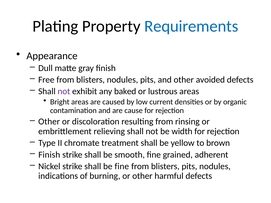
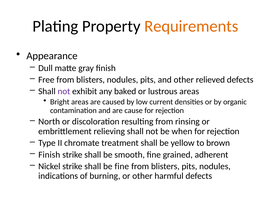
Requirements colour: blue -> orange (191, 26)
avoided: avoided -> relieved (210, 80)
Other: Other -> North (49, 122)
width: width -> when (182, 132)
